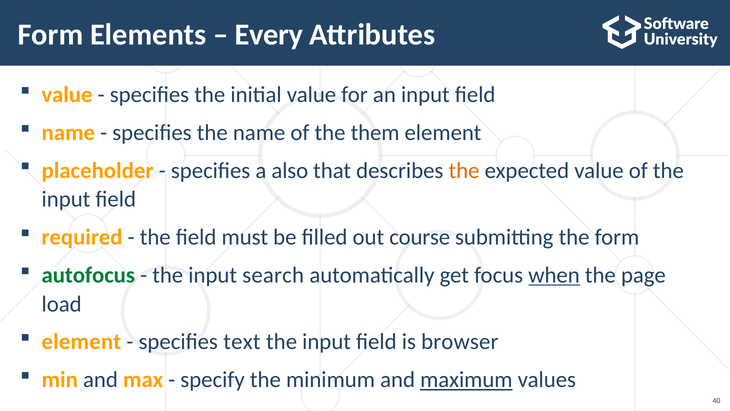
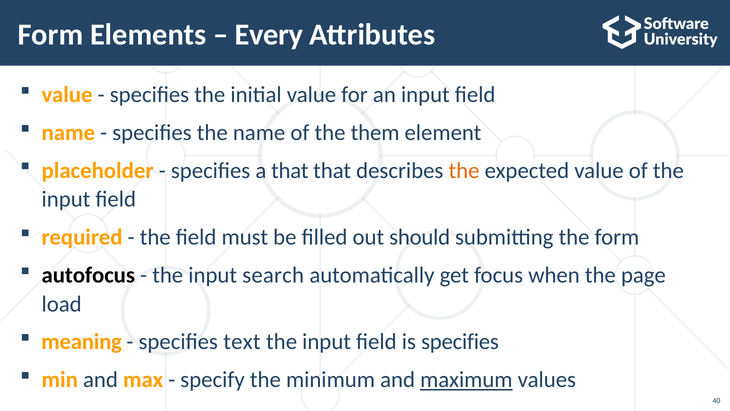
a also: also -> that (290, 171)
course: course -> should (420, 237)
autofocus colour: green -> black (88, 275)
when underline: present -> none (554, 275)
element: element -> meaning (82, 342)
is browser: browser -> specifies (460, 342)
